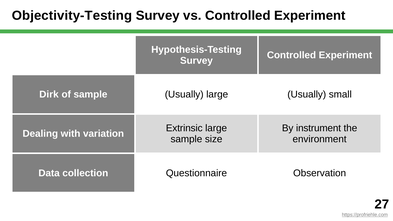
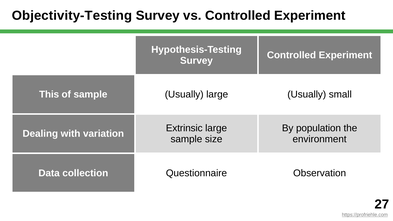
Dirk: Dirk -> This (49, 94)
instrument: instrument -> population (319, 128)
